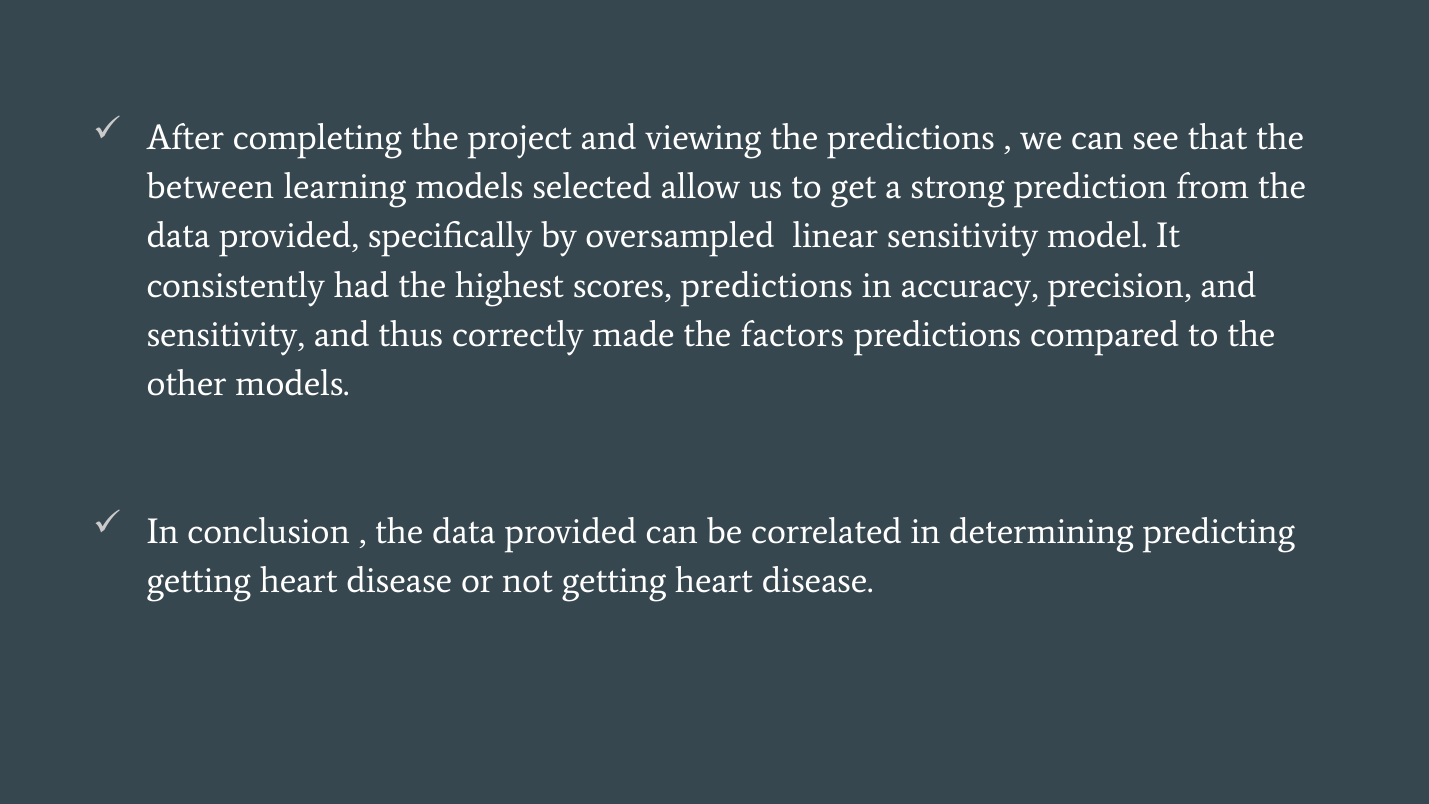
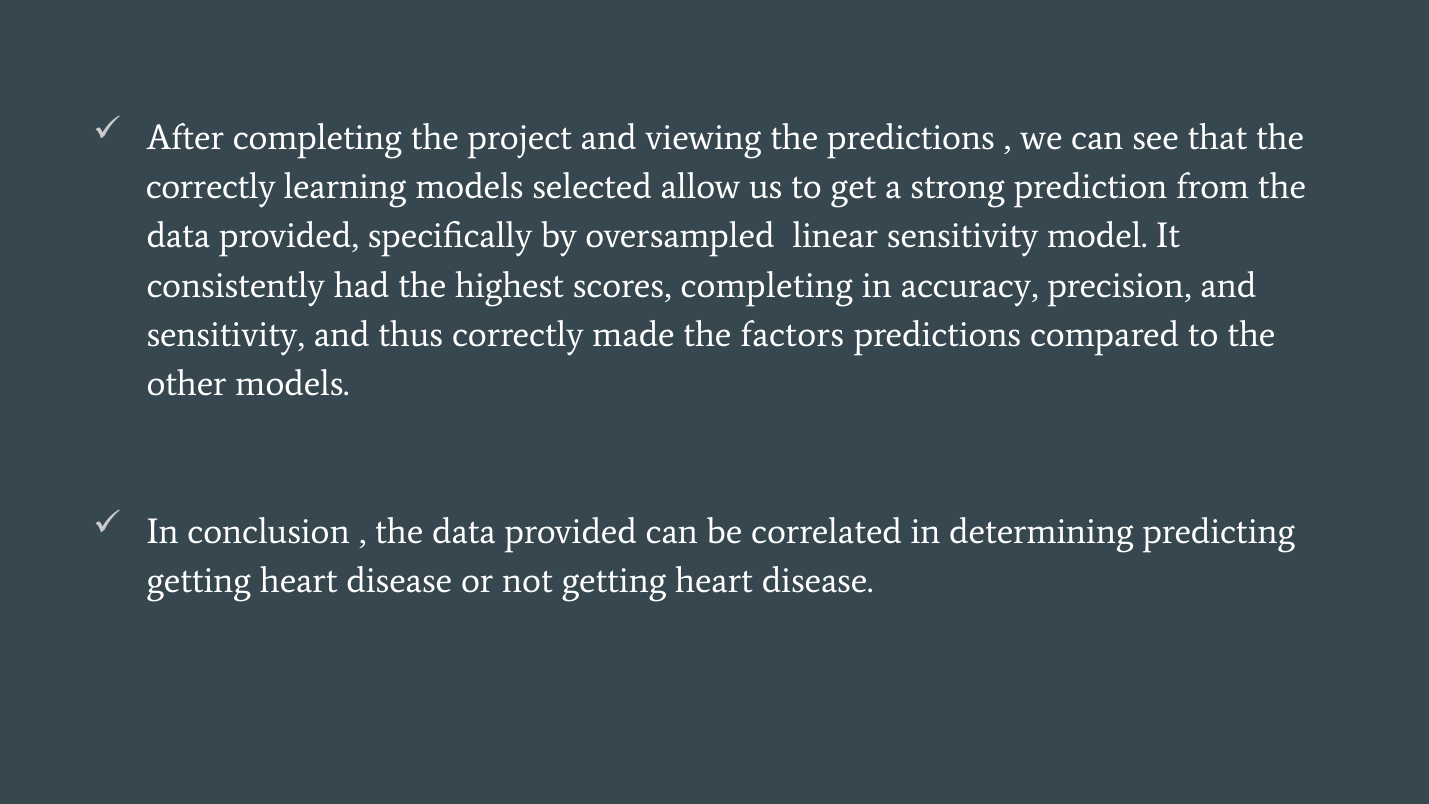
between: between -> correctly (211, 187)
scores predictions: predictions -> completing (767, 285)
